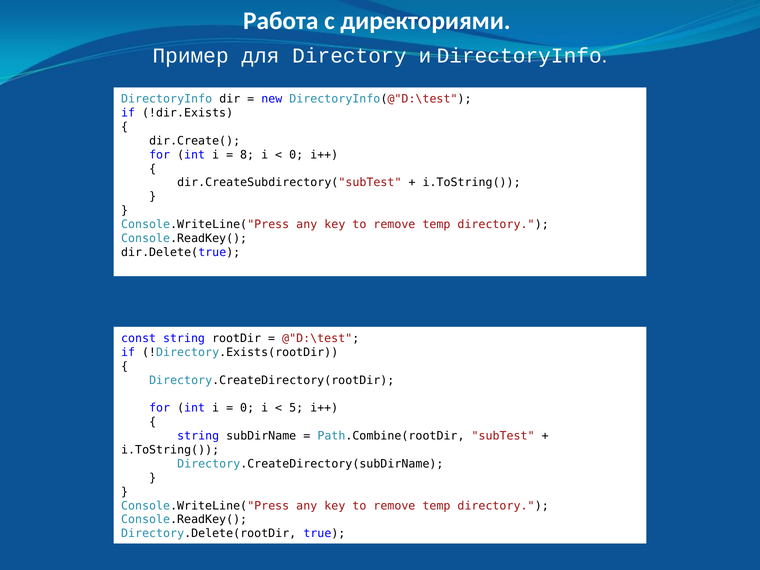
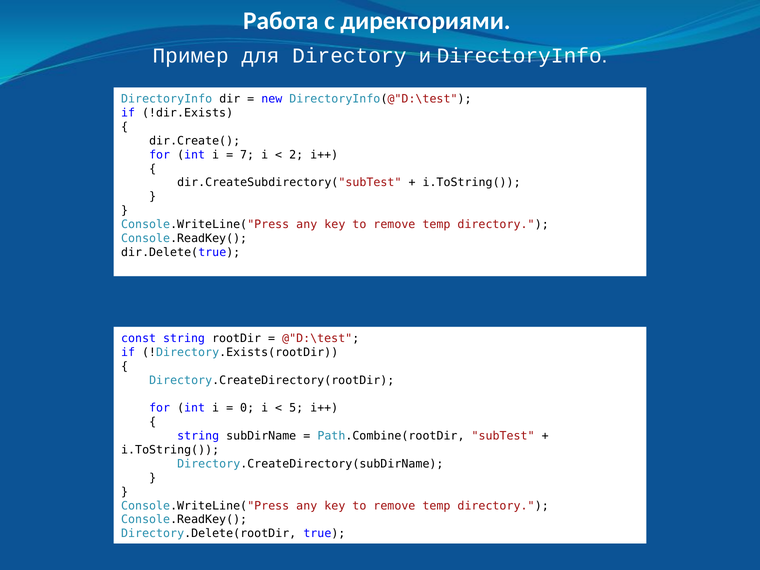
8: 8 -> 7 (247, 155)
0: 0 -> 2 (296, 155)
